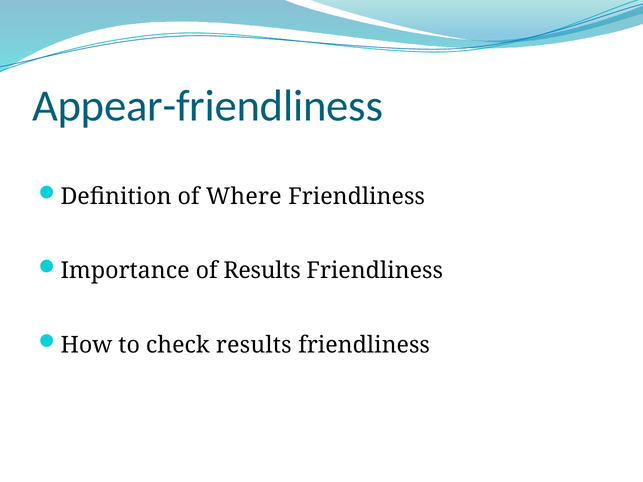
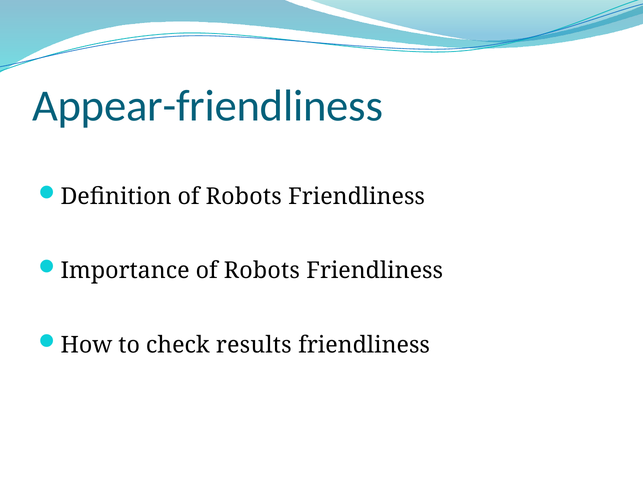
Definition of Where: Where -> Robots (244, 197)
Importance of Results: Results -> Robots (262, 271)
